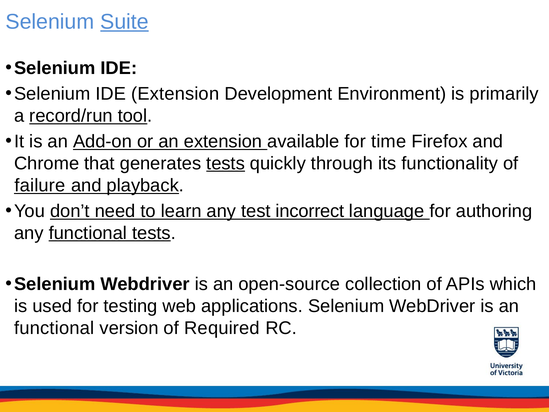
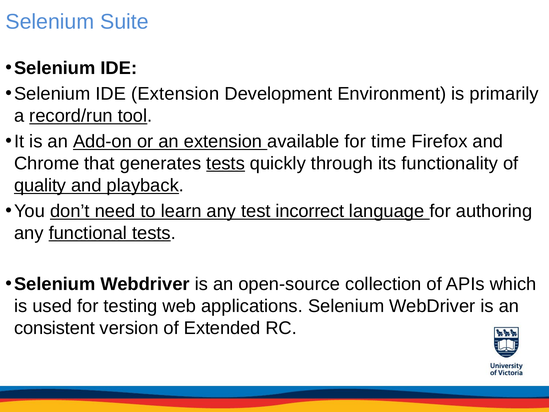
Suite underline: present -> none (124, 22)
failure: failure -> quality (40, 185)
functional: functional -> consistent (54, 328)
Required: Required -> Extended (222, 328)
